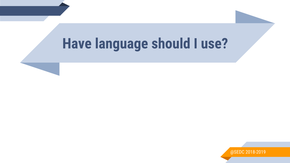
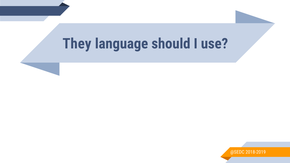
Have: Have -> They (77, 44)
